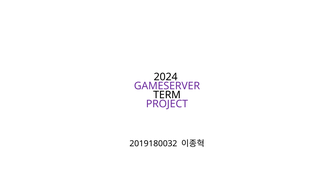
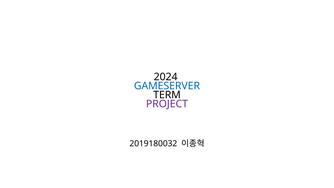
GAMESERVER colour: purple -> blue (167, 86)
